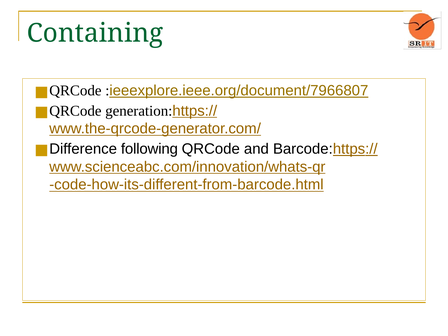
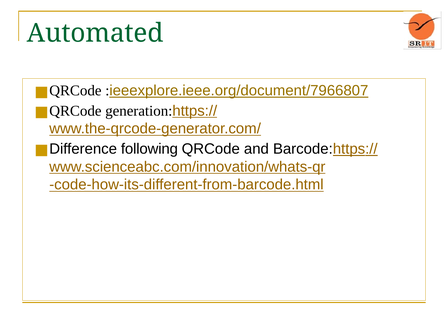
Containing: Containing -> Automated (95, 33)
